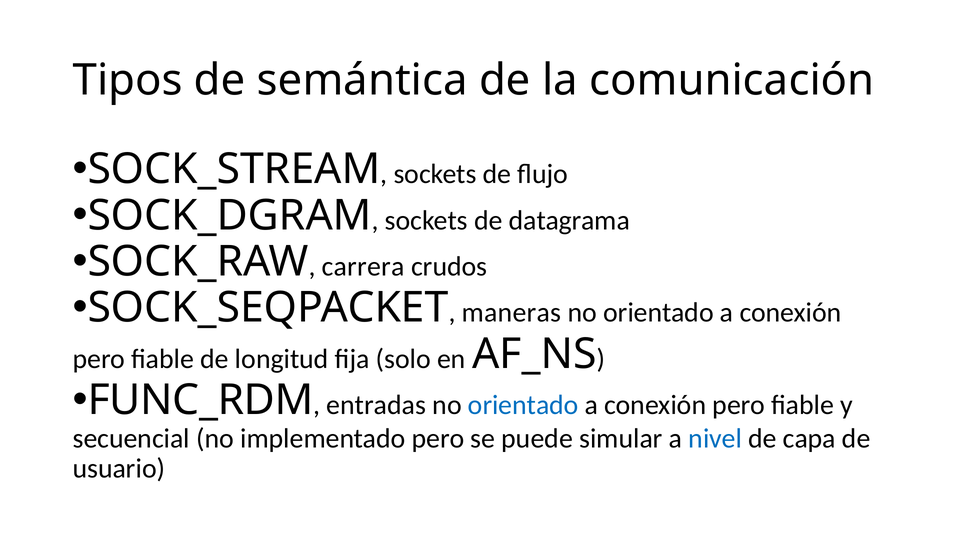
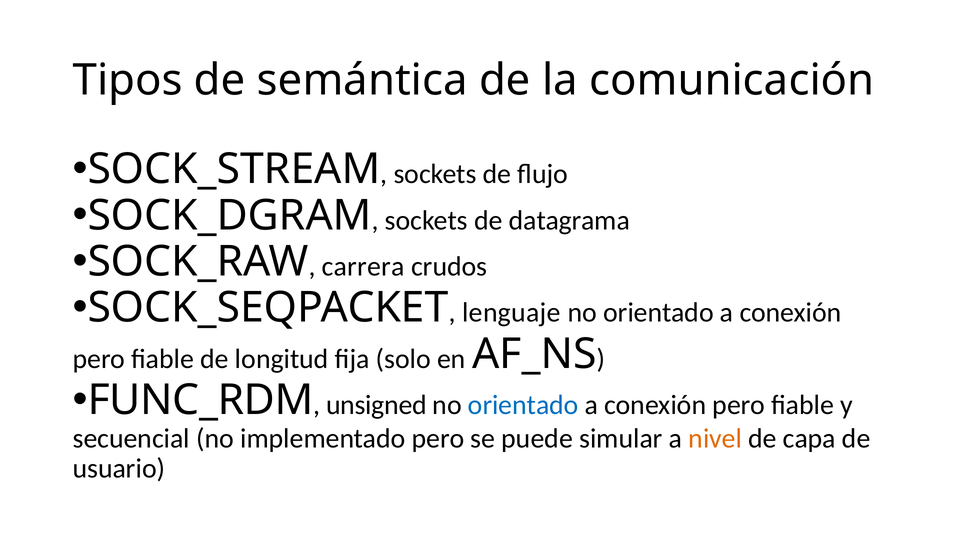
maneras: maneras -> lenguaje (511, 313)
entradas: entradas -> unsigned (376, 405)
nivel colour: blue -> orange (715, 439)
